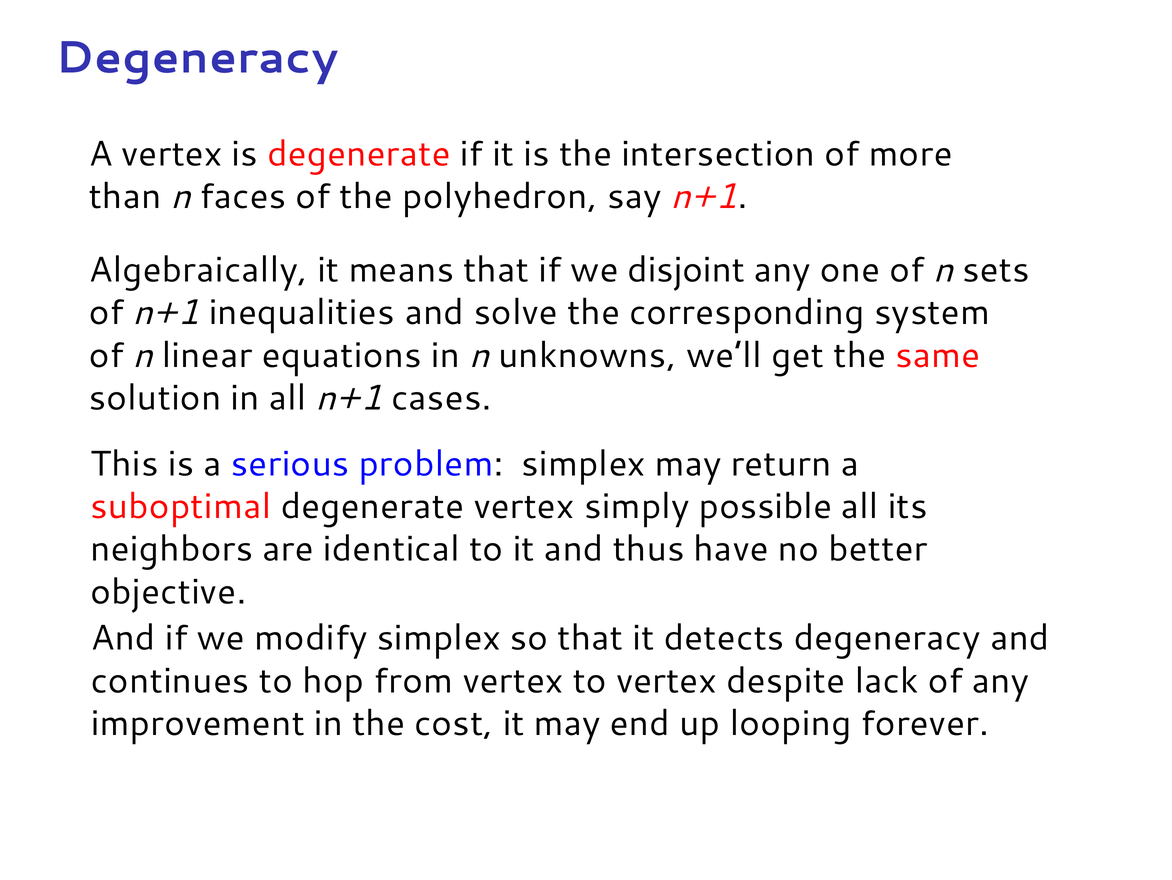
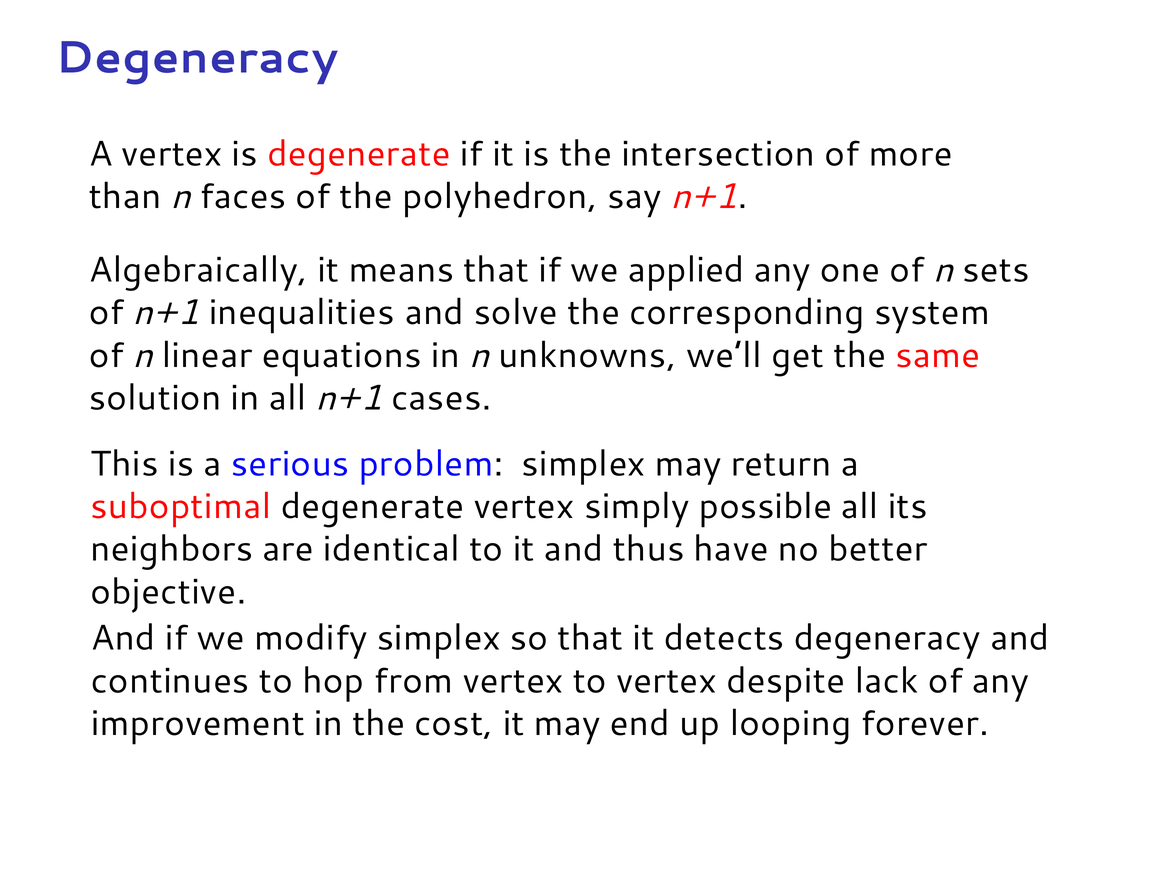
disjoint: disjoint -> applied (686, 270)
